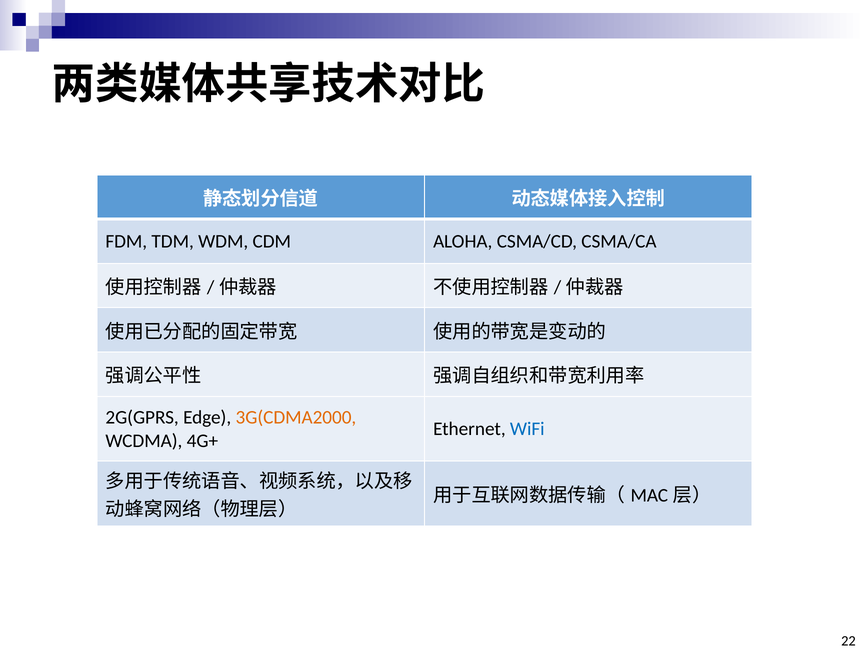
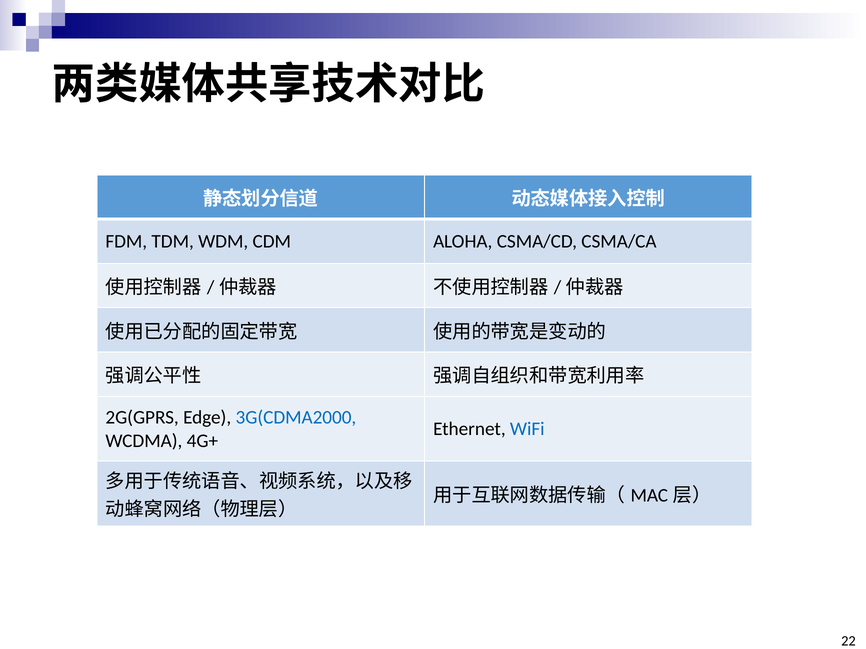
3G(CDMA2000 colour: orange -> blue (296, 417)
